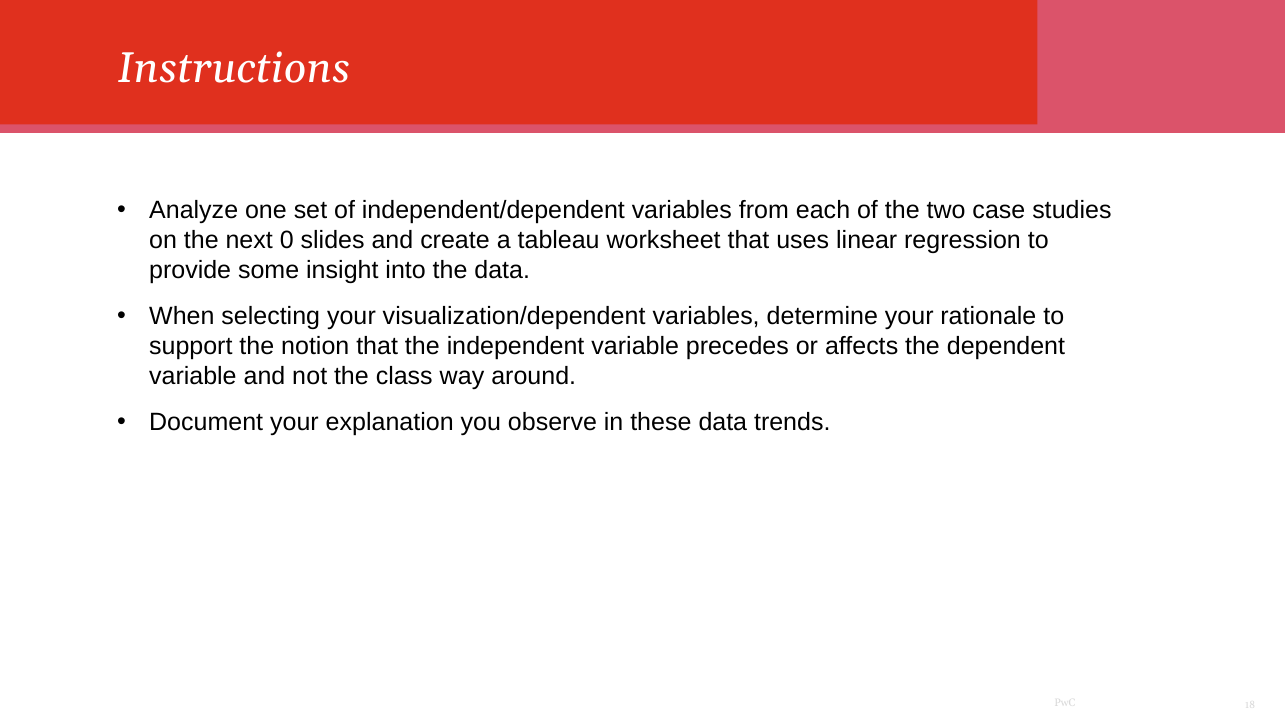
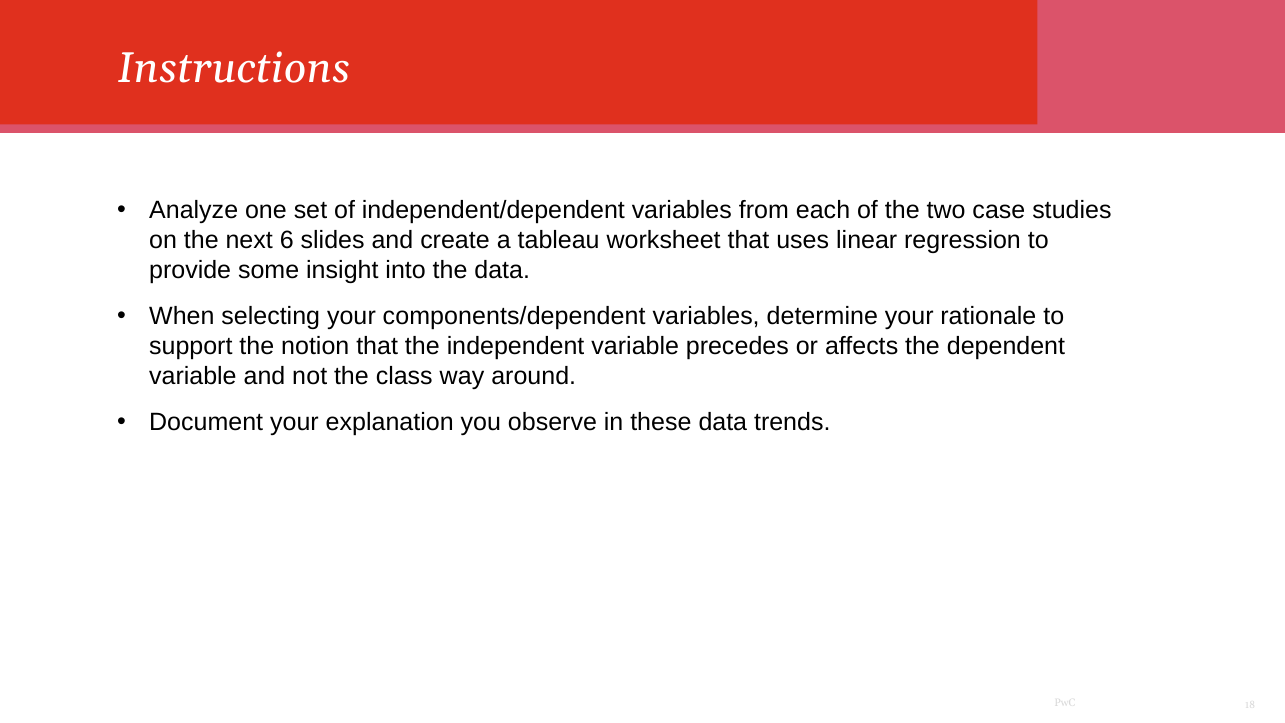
0: 0 -> 6 (287, 240)
visualization/dependent: visualization/dependent -> components/dependent (514, 316)
